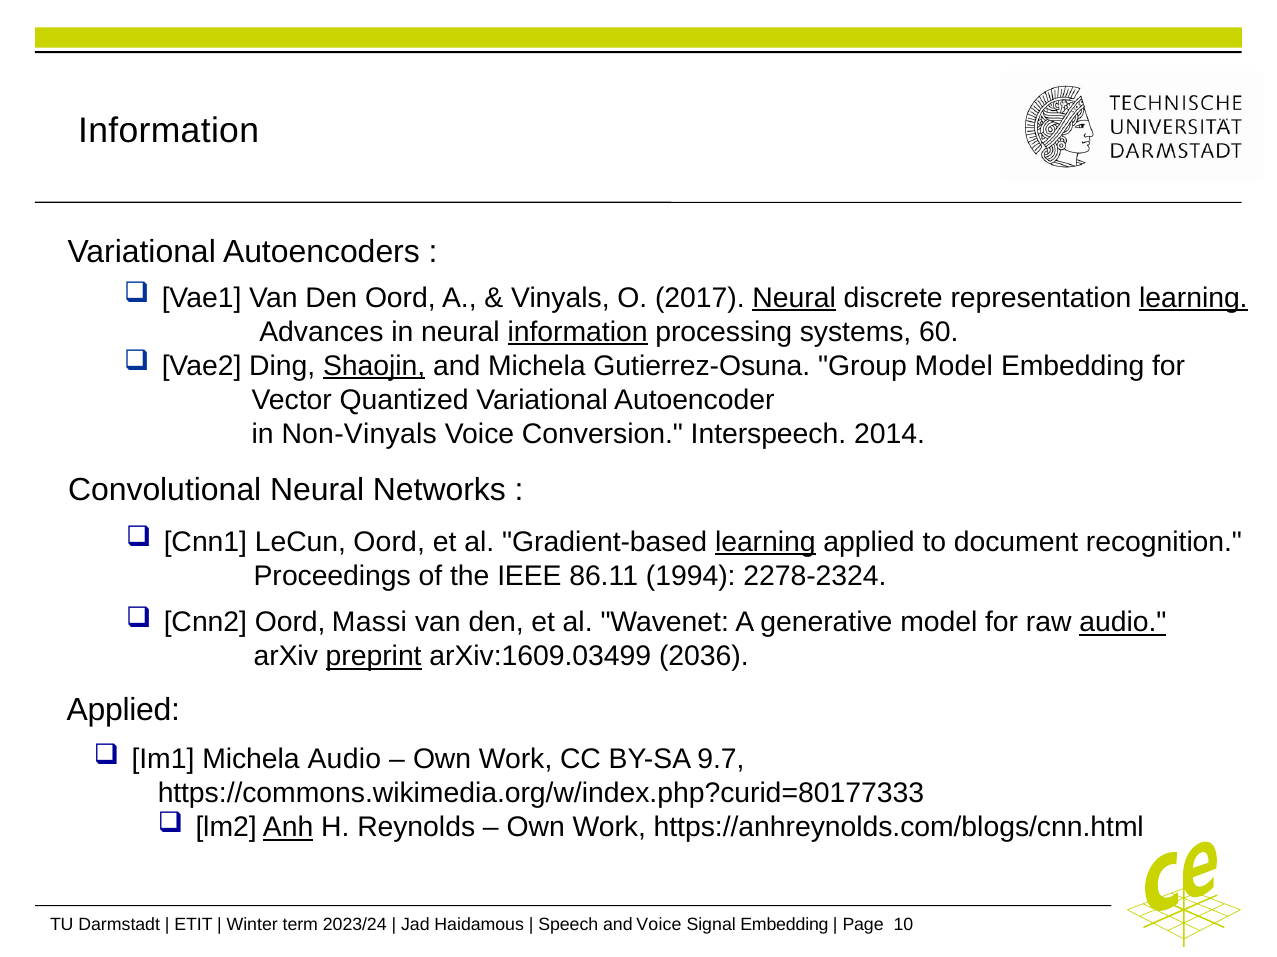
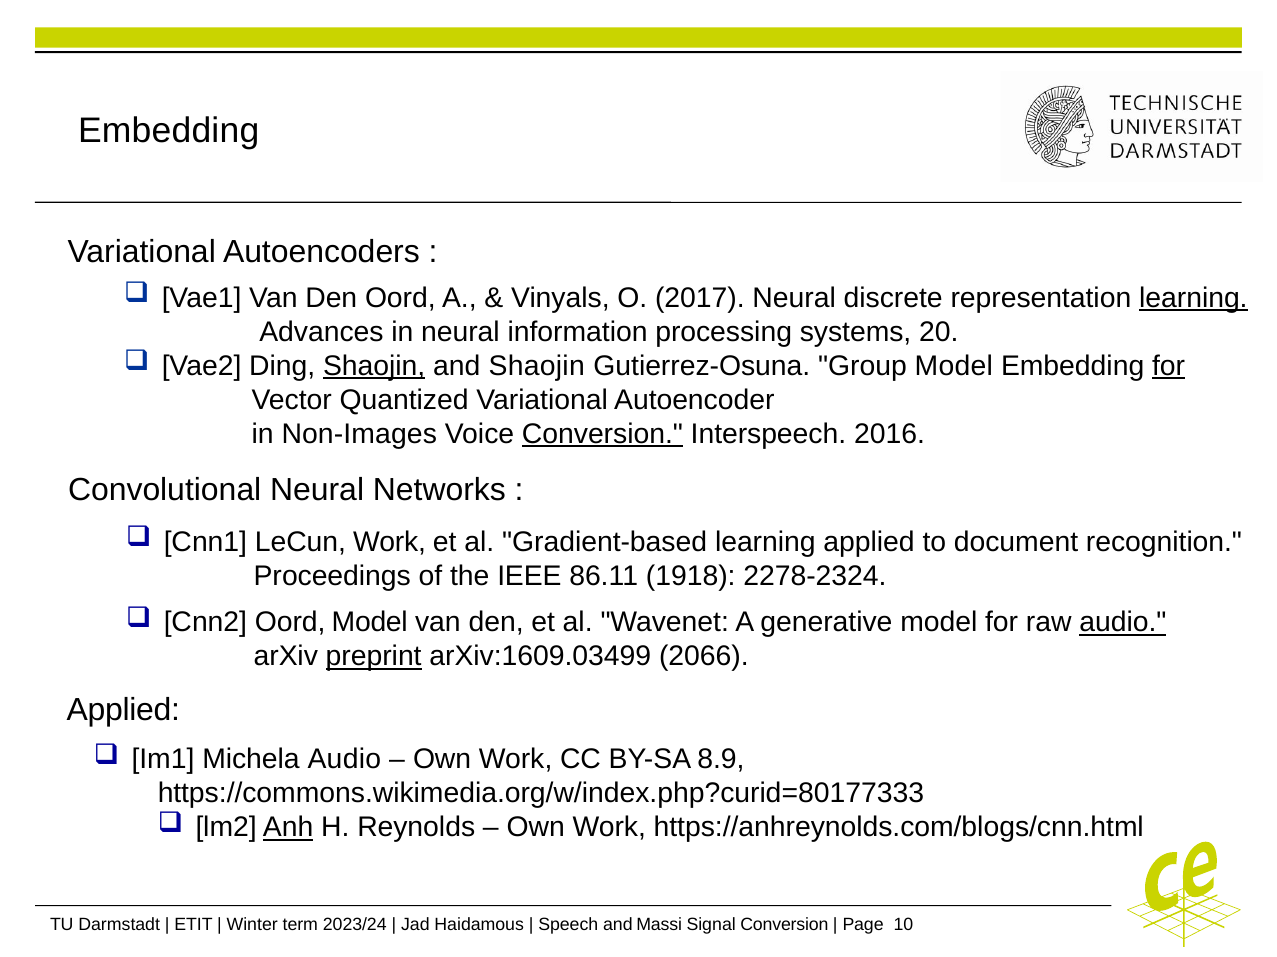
Information: Information -> Embedding (169, 131)
Neural underline: present -> none (794, 298)
information underline: present -> none (578, 332)
60: 60 -> 20 (939, 332)
and Michela: Michela -> Shaojin (537, 366)
for underline: none -> present (1169, 366)
Non-Vinyals: Non-Vinyals -> Non-Images (359, 434)
Conversion underline: none -> present (602, 434)
2014: 2014 -> 2016 (890, 434)
LeCun Oord: Oord -> Work (389, 542)
learning underline: present -> none (765, 542)
1994: 1994 -> 1918 (691, 576)
Oord Massi: Massi -> Model (370, 623)
2036: 2036 -> 2066 (704, 657)
9.7: 9.7 -> 8.9 (721, 760)
and Voice: Voice -> Massi (659, 926)
Embedding: Embedding -> Conversion (784, 926)
